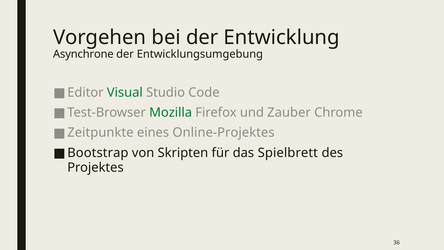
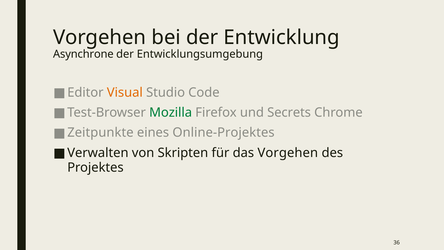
Visual colour: green -> orange (125, 92)
Zauber: Zauber -> Secrets (289, 112)
Bootstrap: Bootstrap -> Verwalten (98, 153)
das Spielbrett: Spielbrett -> Vorgehen (288, 153)
